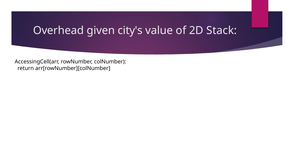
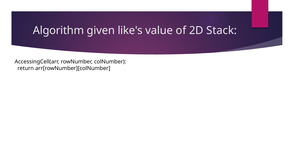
Overhead: Overhead -> Algorithm (58, 31)
city's: city's -> like's (130, 31)
